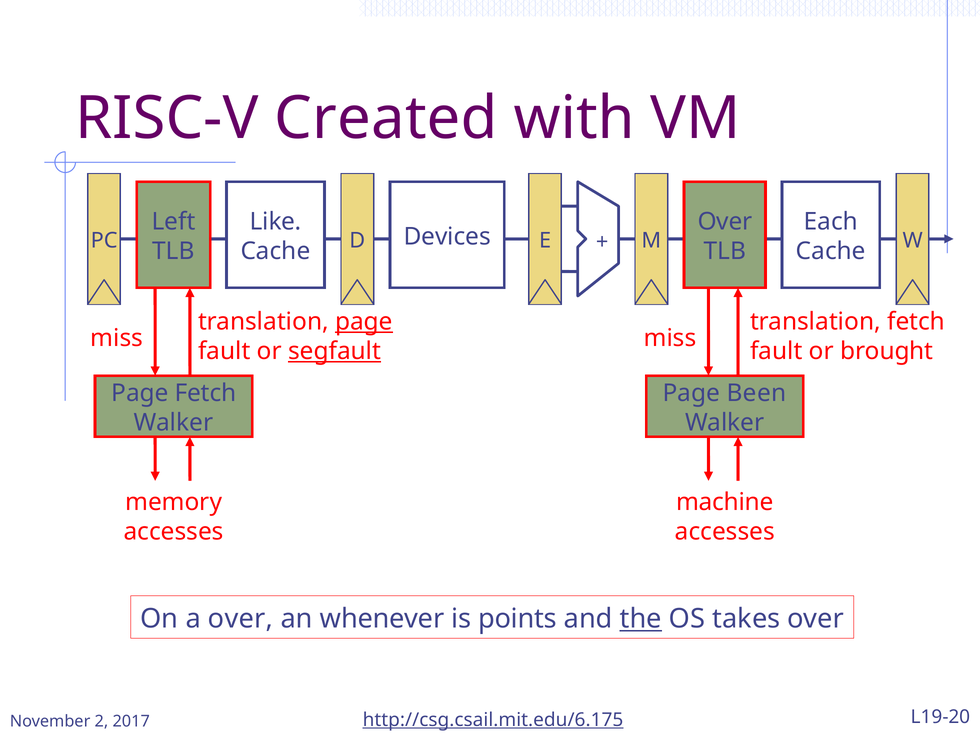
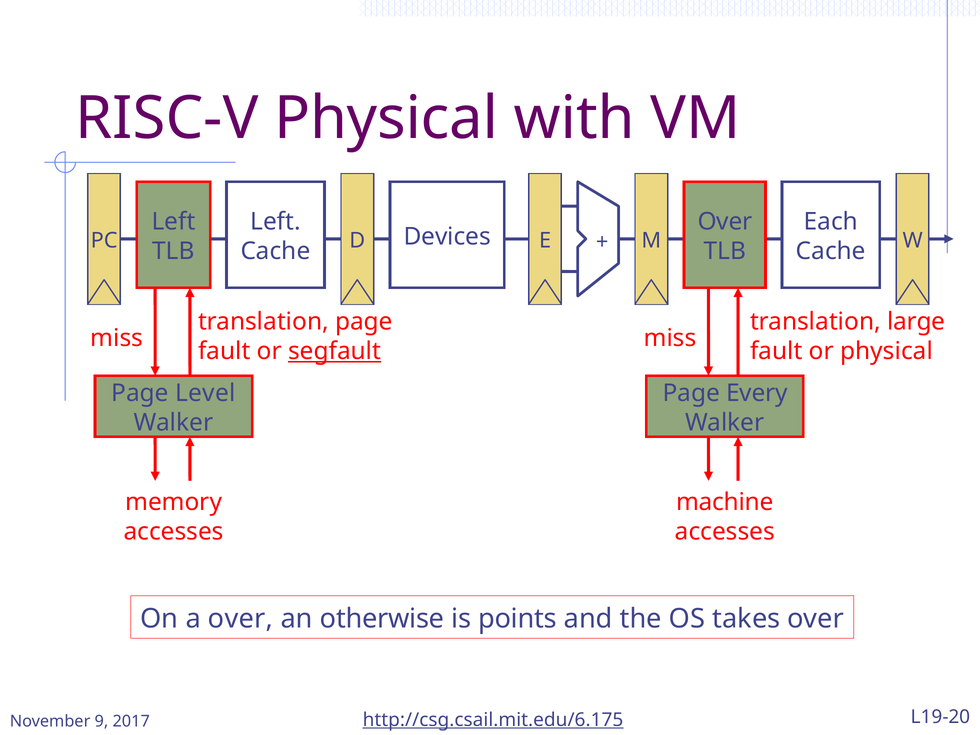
RISC-V Created: Created -> Physical (386, 119)
Like: Like -> Left (276, 222)
page underline: present -> none (364, 322)
translation fetch: fetch -> large (916, 322)
or brought: brought -> physical (887, 351)
Page Fetch: Fetch -> Level (205, 393)
Been: Been -> Every (757, 393)
whenever: whenever -> otherwise (382, 619)
the underline: present -> none (641, 619)
2: 2 -> 9 (101, 721)
